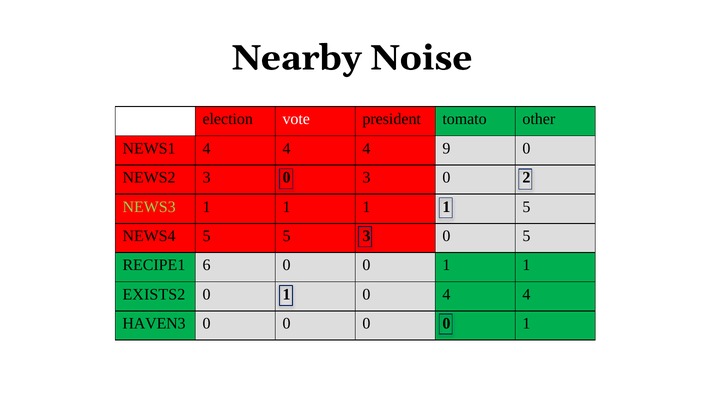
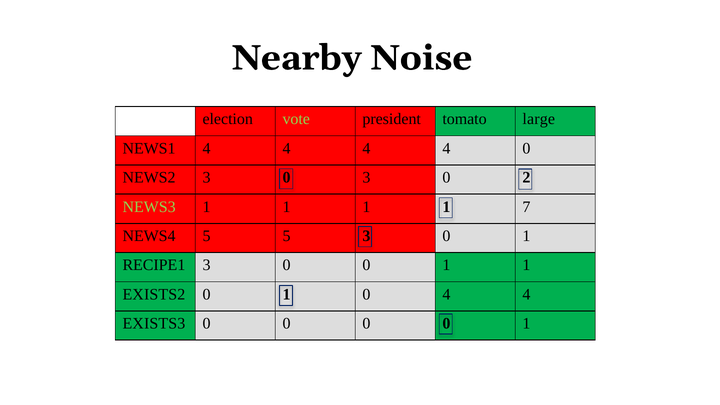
vote colour: white -> light green (296, 119)
other: other -> large (539, 119)
4 4 4 9: 9 -> 4 (446, 148)
5: 5 -> 7 (526, 207)
5: 5 -> 1 (526, 236)
RECIPE1 6: 6 -> 3 (207, 265)
HAVEN3: HAVEN3 -> EXISTS3 (154, 324)
